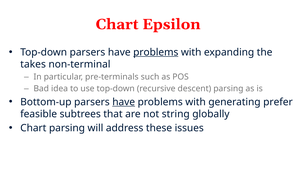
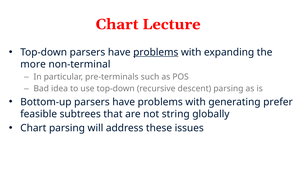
Epsilon: Epsilon -> Lecture (171, 24)
takes: takes -> more (33, 64)
have underline: present -> none (124, 102)
